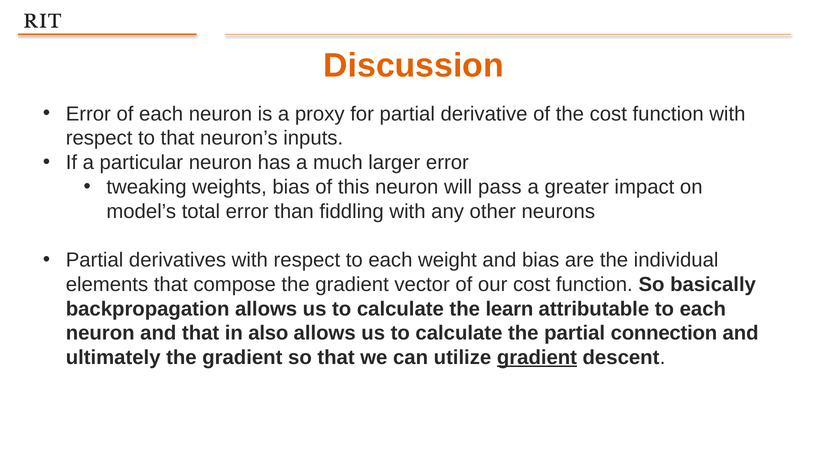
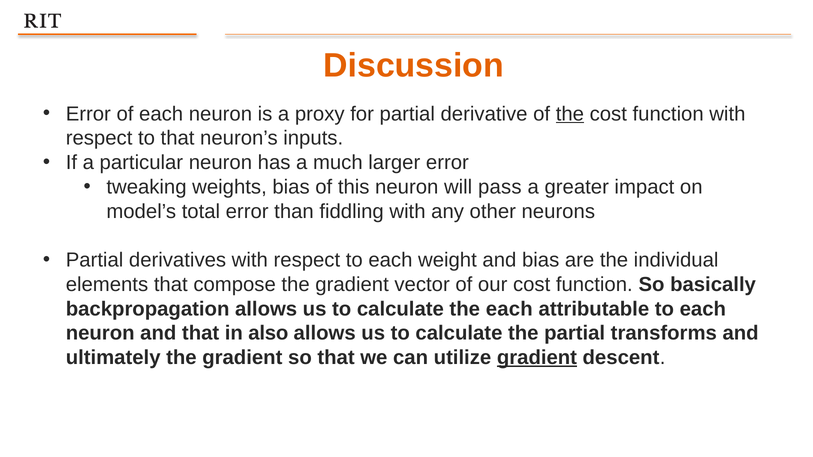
the underline: none -> present (570, 114)
the learn: learn -> each (509, 309)
connection: connection -> transforms (664, 333)
